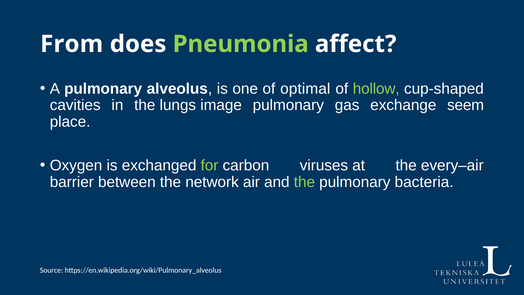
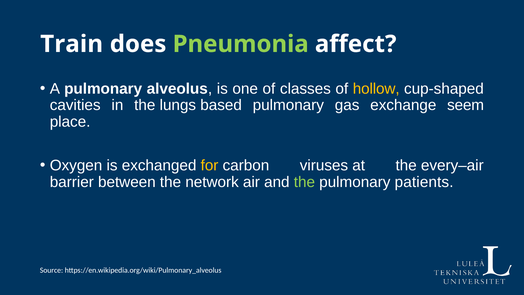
From: From -> Train (72, 44)
optimal: optimal -> classes (305, 89)
hollow colour: light green -> yellow (376, 89)
image: image -> based (221, 105)
for colour: light green -> yellow (210, 165)
bacteria: bacteria -> patients (424, 182)
